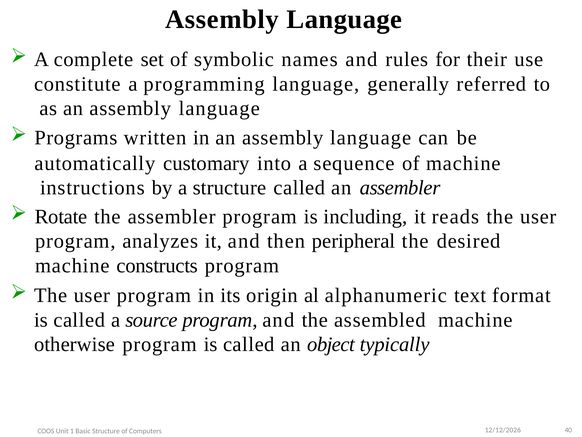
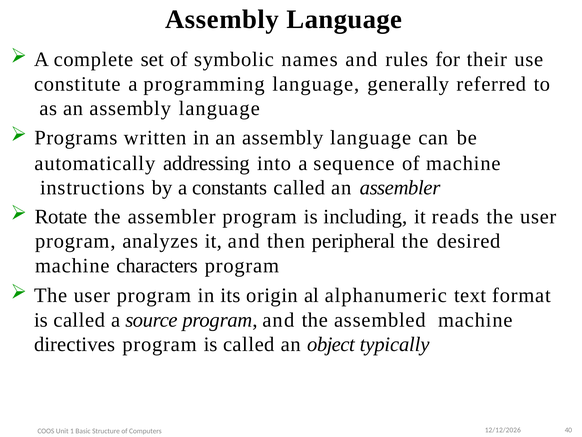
customary: customary -> addressing (206, 163)
a structure: structure -> constants (230, 188)
constructs: constructs -> characters (157, 266)
otherwise: otherwise -> directives (75, 345)
